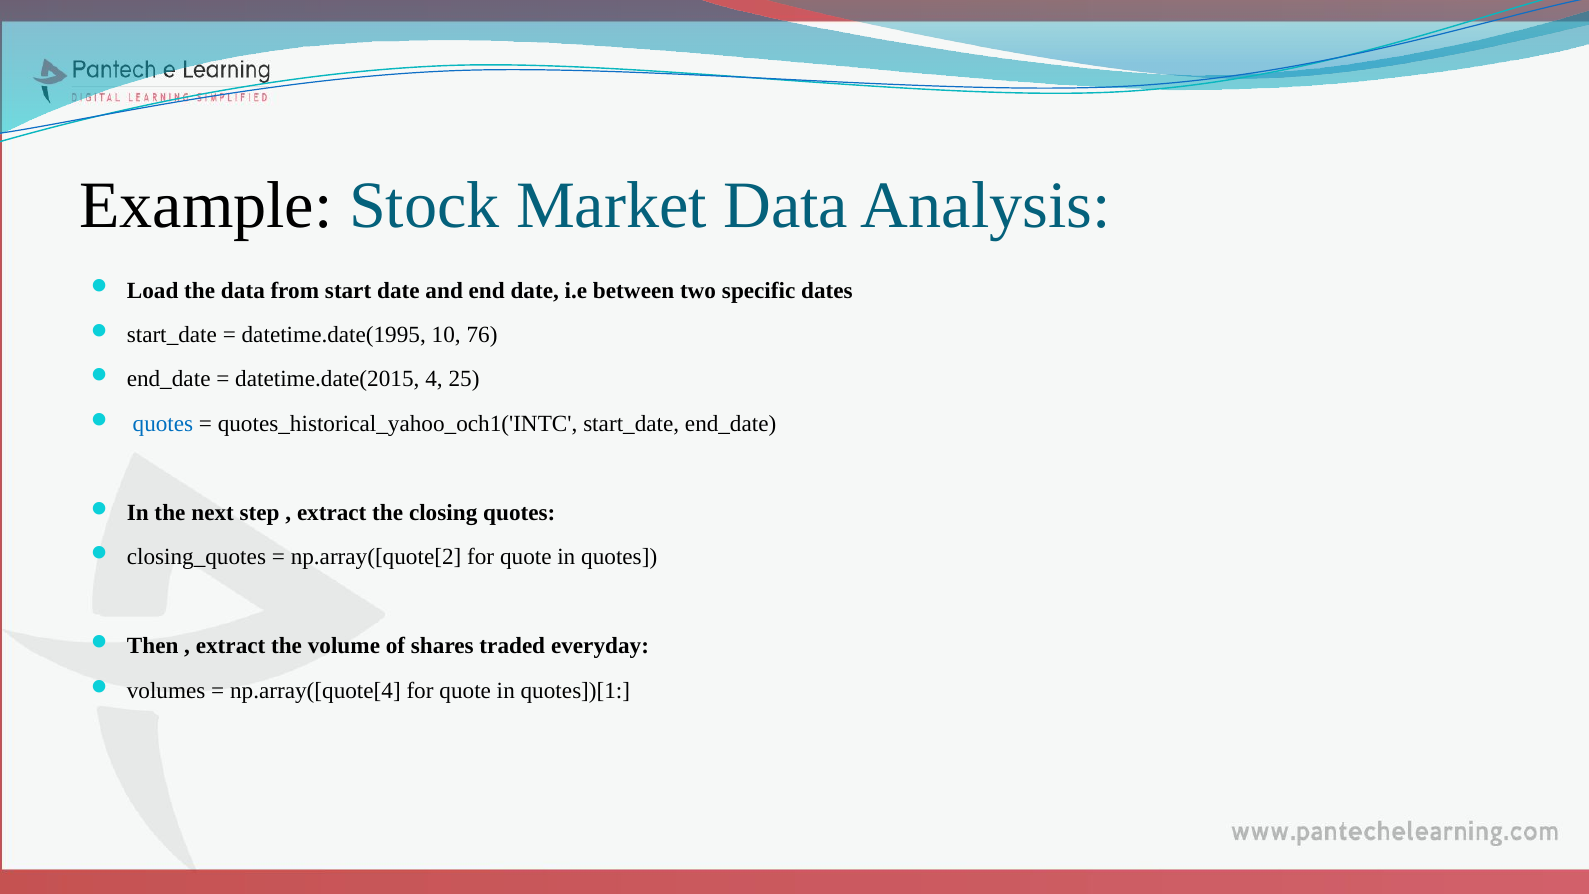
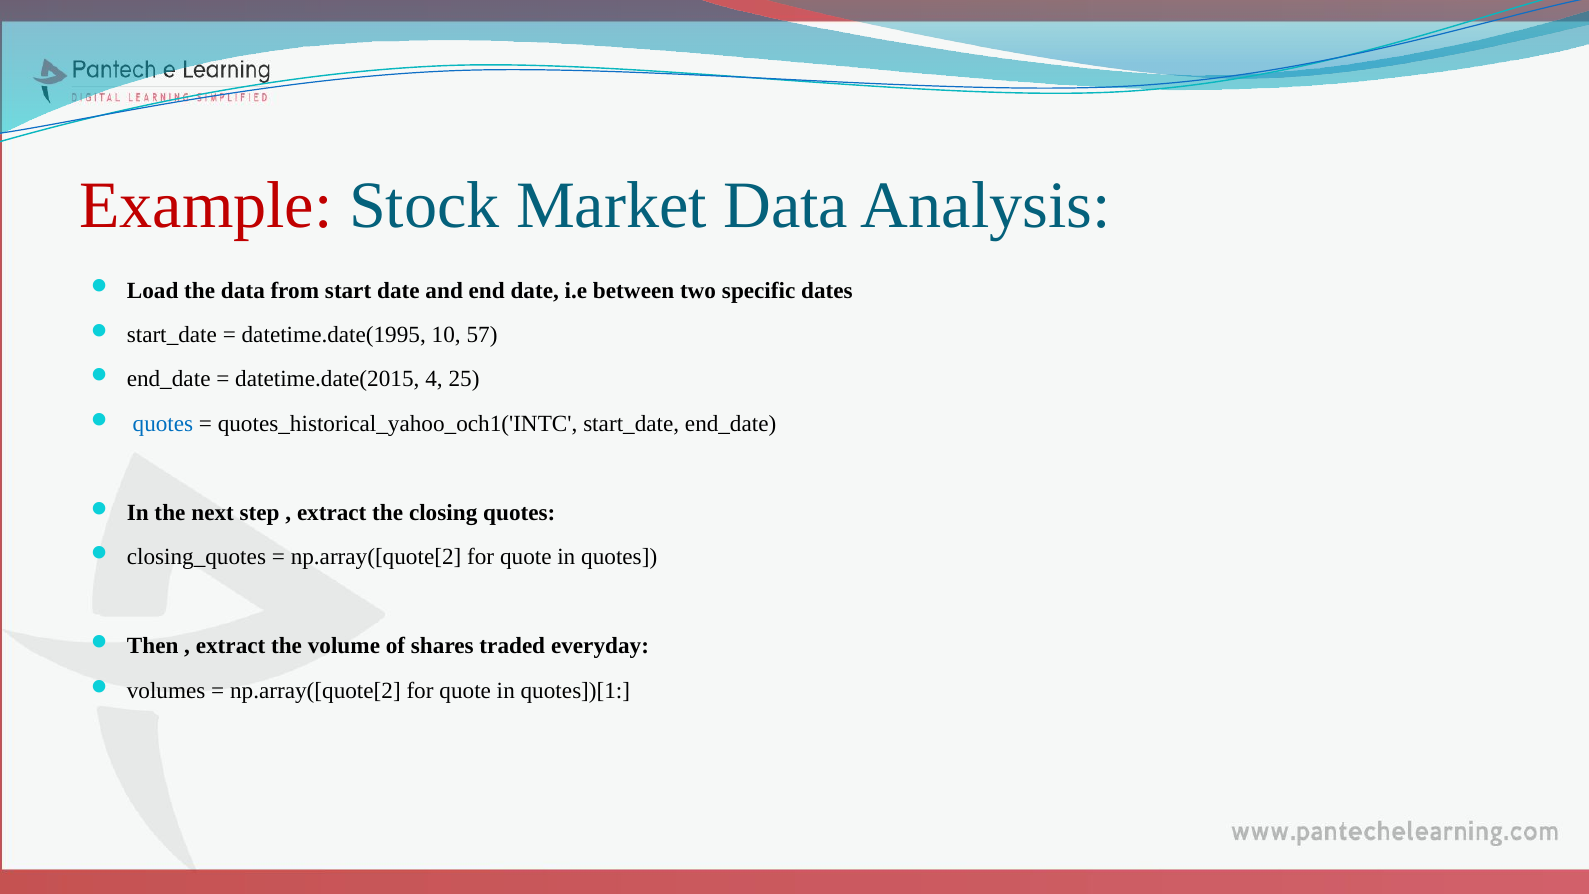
Example colour: black -> red (206, 206)
76: 76 -> 57 (482, 335)
np.array([quote[4: np.array([quote[4 -> np.array([quote[2 (315, 691)
